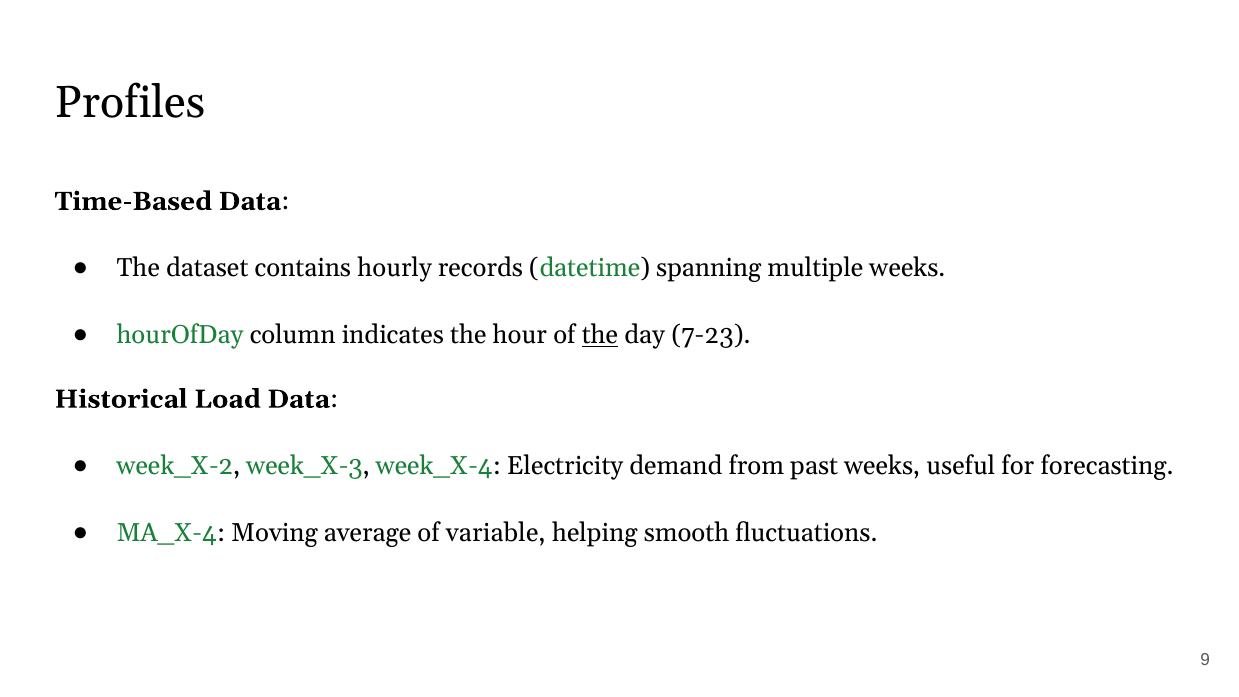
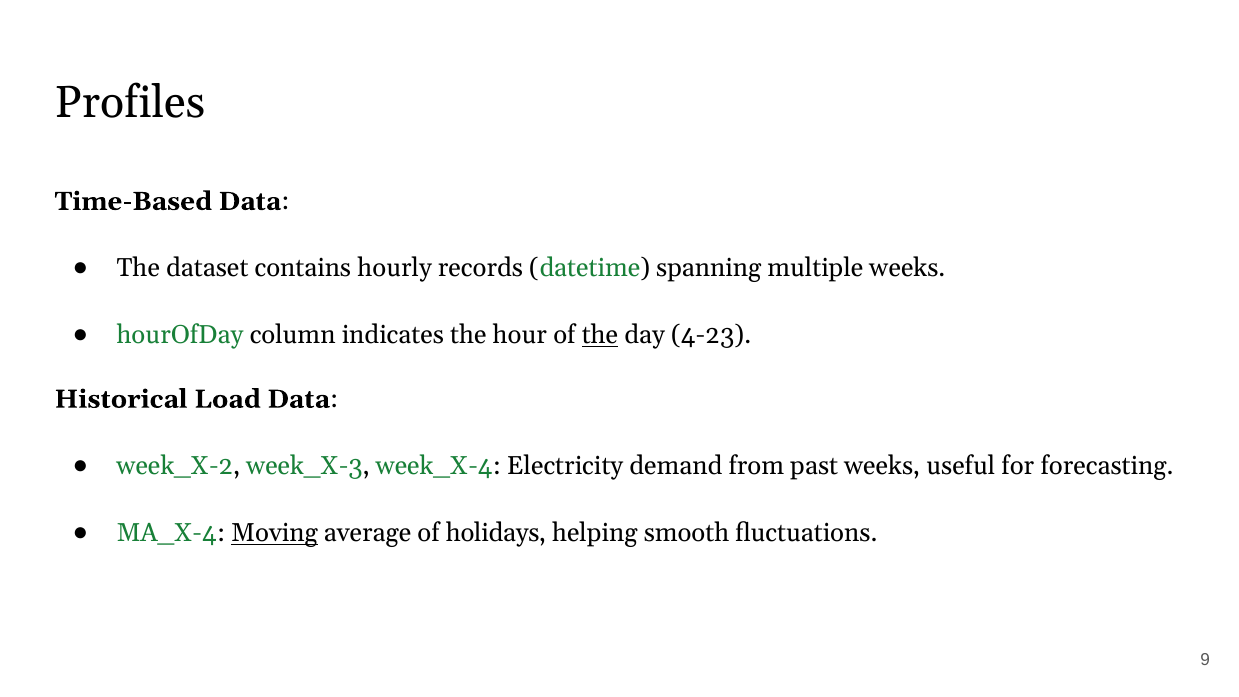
7-23: 7-23 -> 4-23 (711, 335)
Moving underline: none -> present (274, 533)
variable: variable -> holidays (496, 533)
